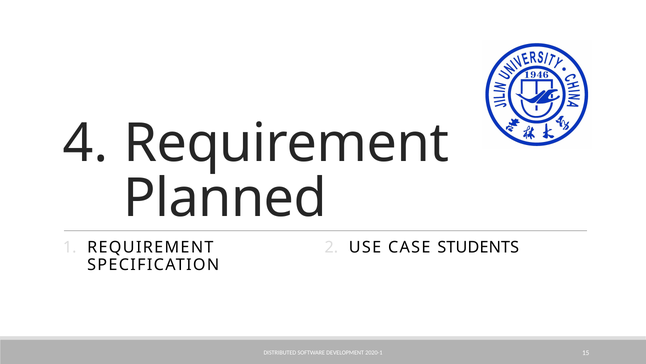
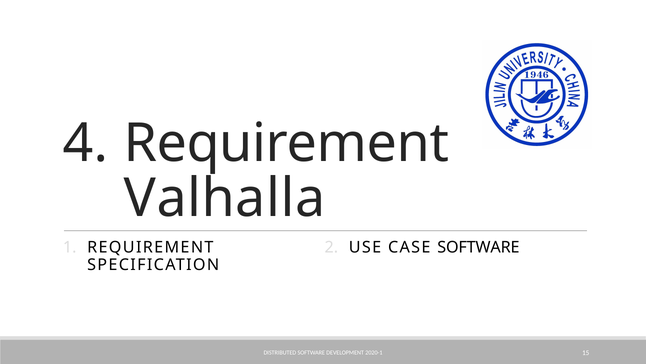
Planned: Planned -> Valhalla (224, 198)
CASE STUDENTS: STUDENTS -> SOFTWARE (478, 247)
